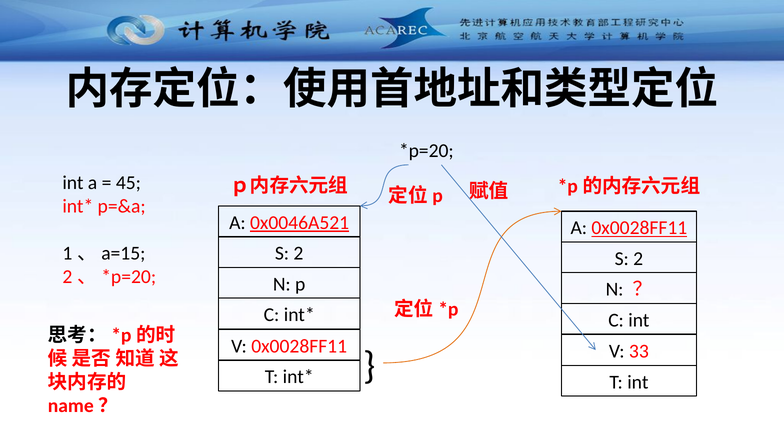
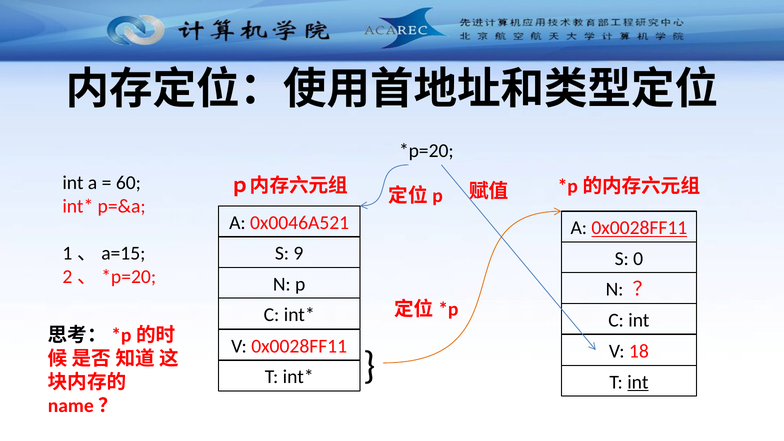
45: 45 -> 60 (128, 183)
0x0046A521 underline: present -> none (300, 223)
2: 2 -> 9 (298, 253)
2: 2 -> 0 (638, 259)
33: 33 -> 18 (639, 351)
int underline: none -> present (638, 382)
